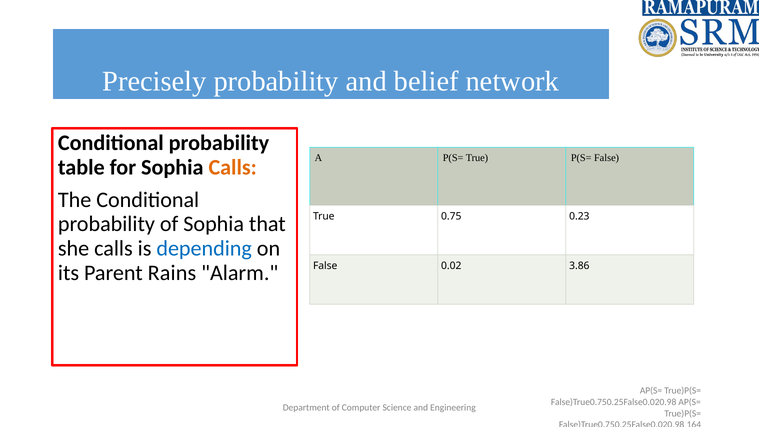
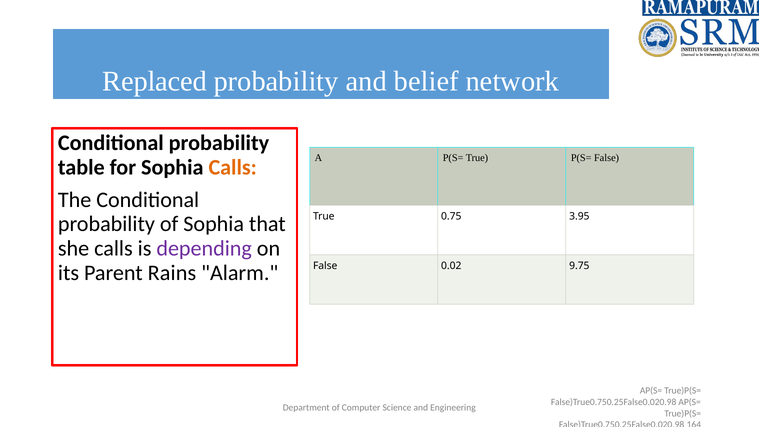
Precisely: Precisely -> Replaced (155, 81)
0.23: 0.23 -> 3.95 (579, 216)
depending colour: blue -> purple (204, 248)
3.86: 3.86 -> 9.75 (579, 266)
